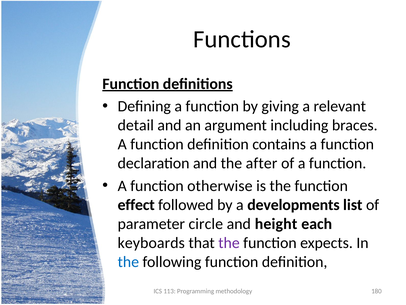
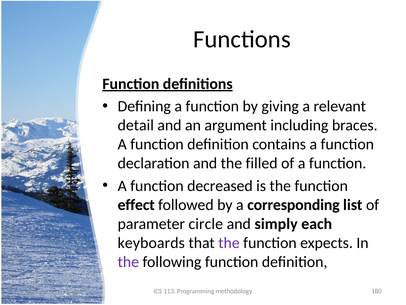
after: after -> filled (262, 163)
otherwise: otherwise -> decreased (220, 186)
developments: developments -> corresponding (293, 205)
height: height -> simply (276, 224)
the colour: blue -> purple (128, 262)
